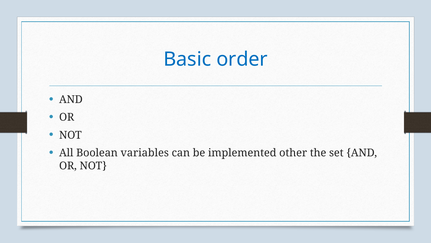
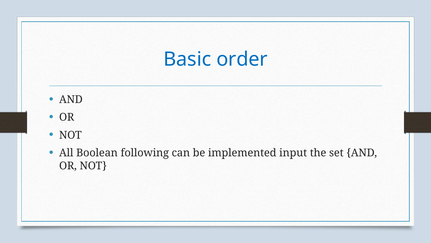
variables: variables -> following (145, 153)
other: other -> input (293, 153)
